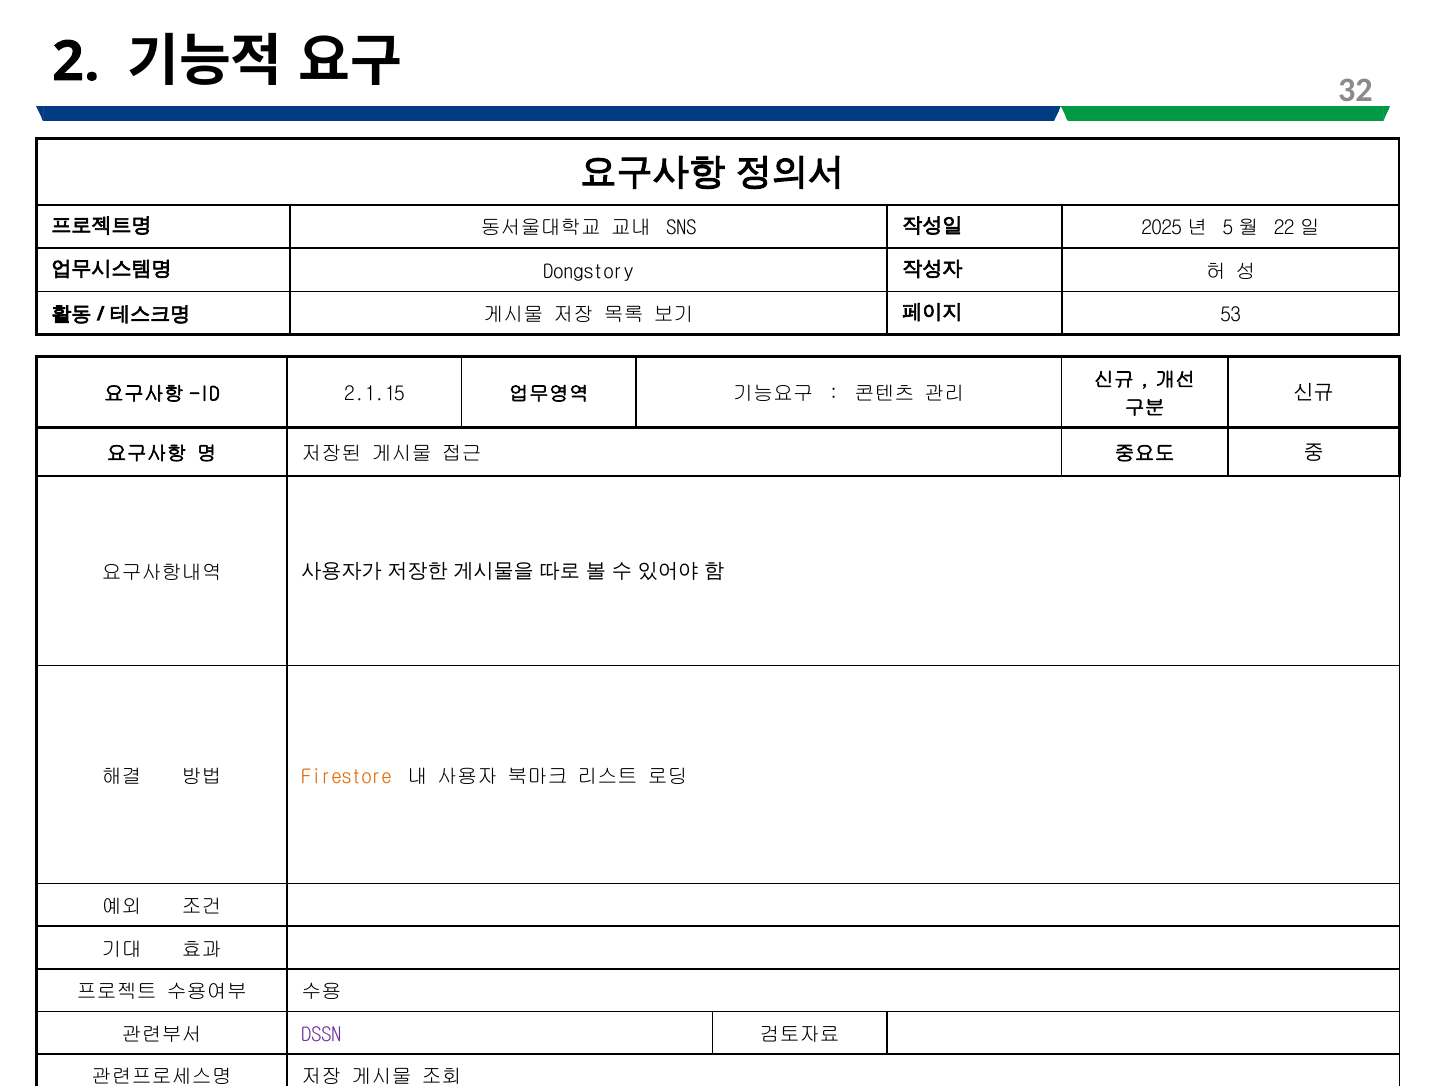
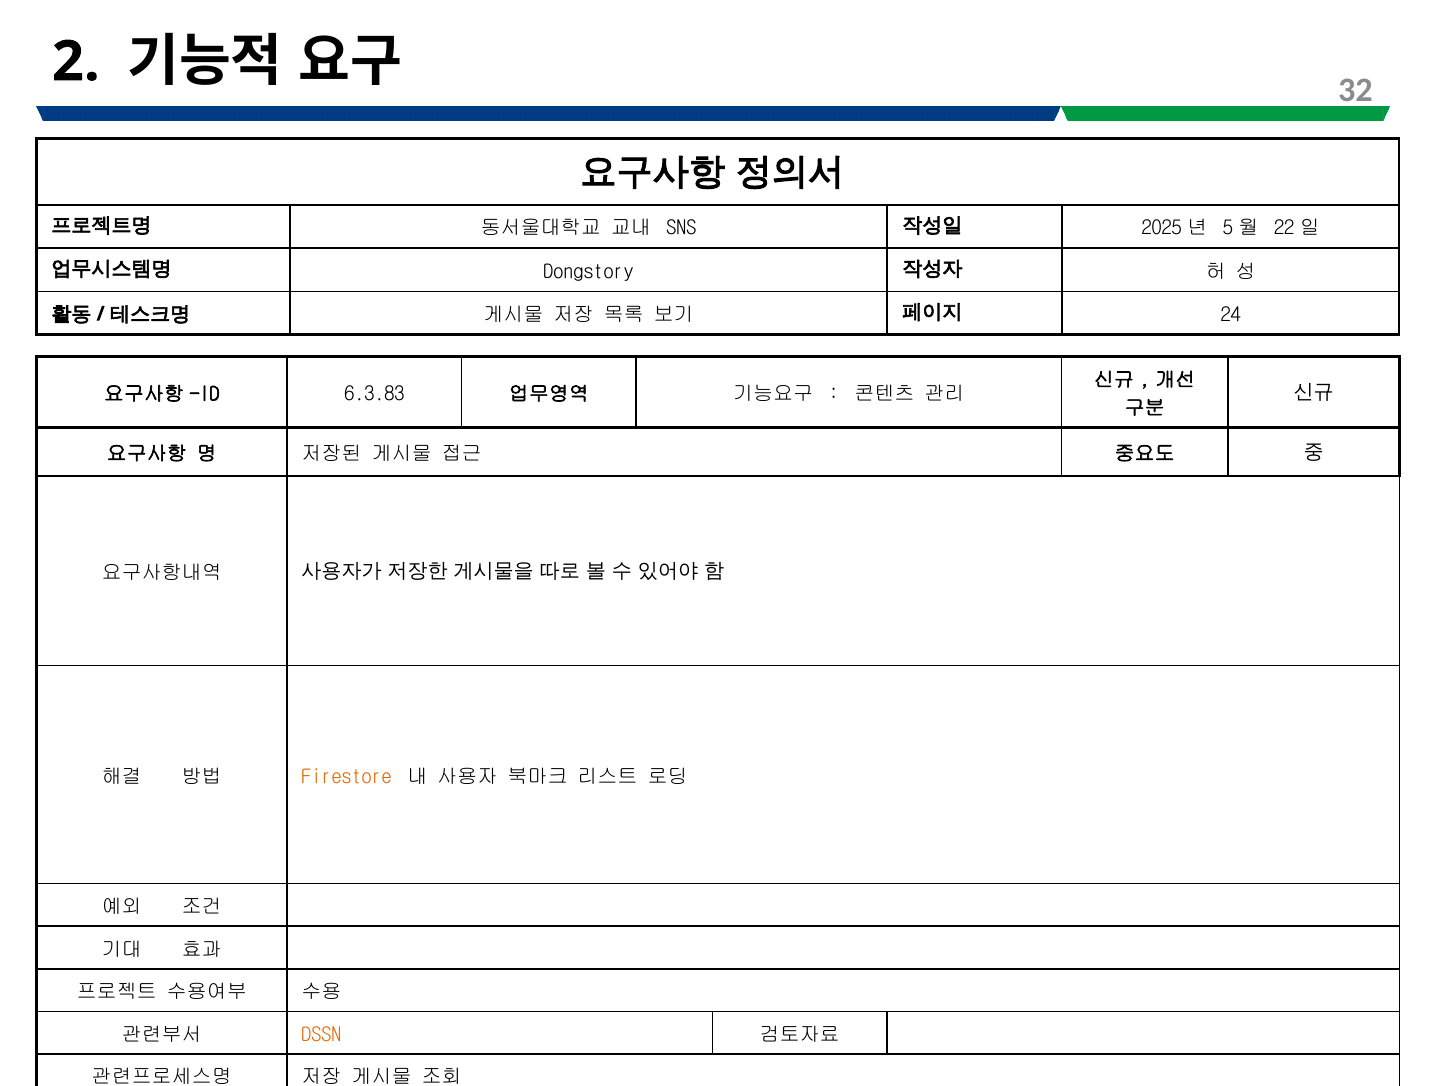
53: 53 -> 24 (1231, 315)
2.1.15: 2.1.15 -> 6.3.83 (374, 394)
DSSN colour: purple -> orange (321, 1035)
